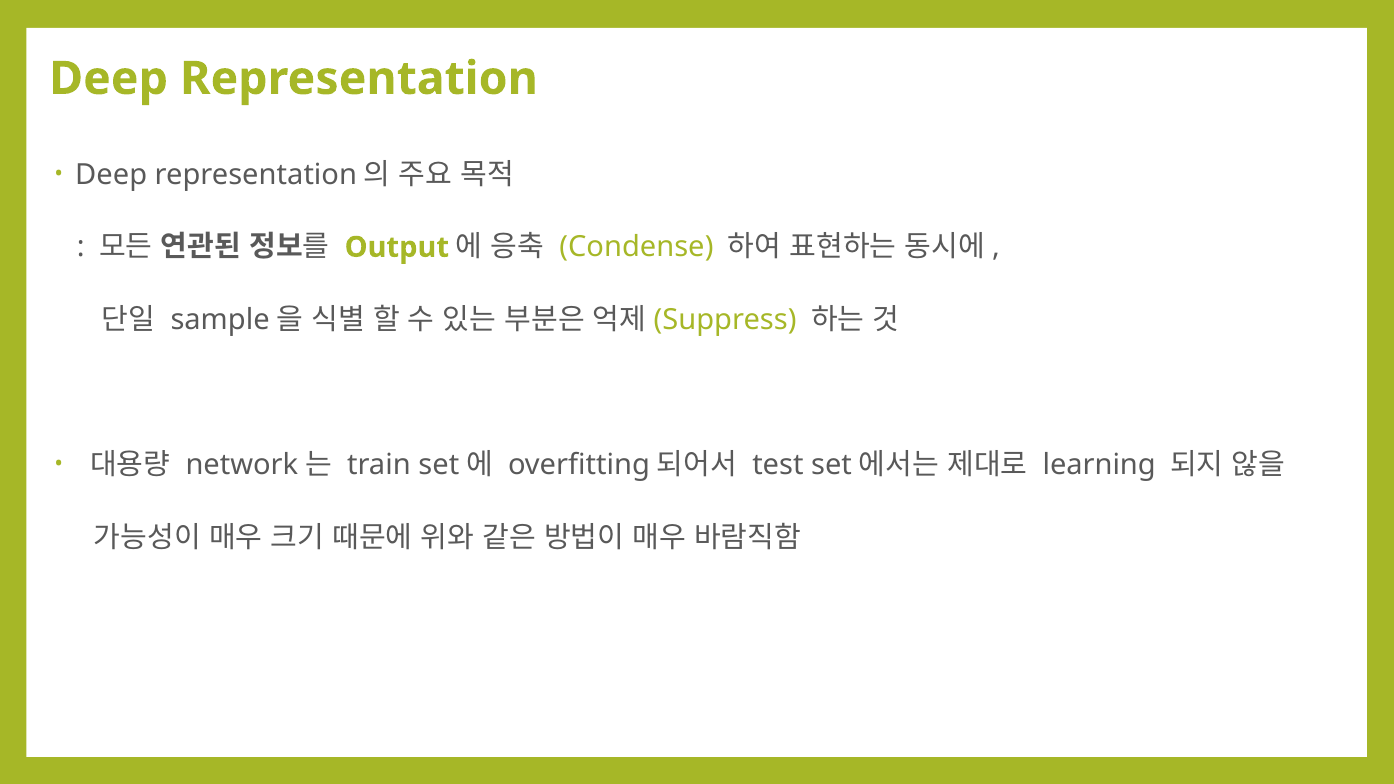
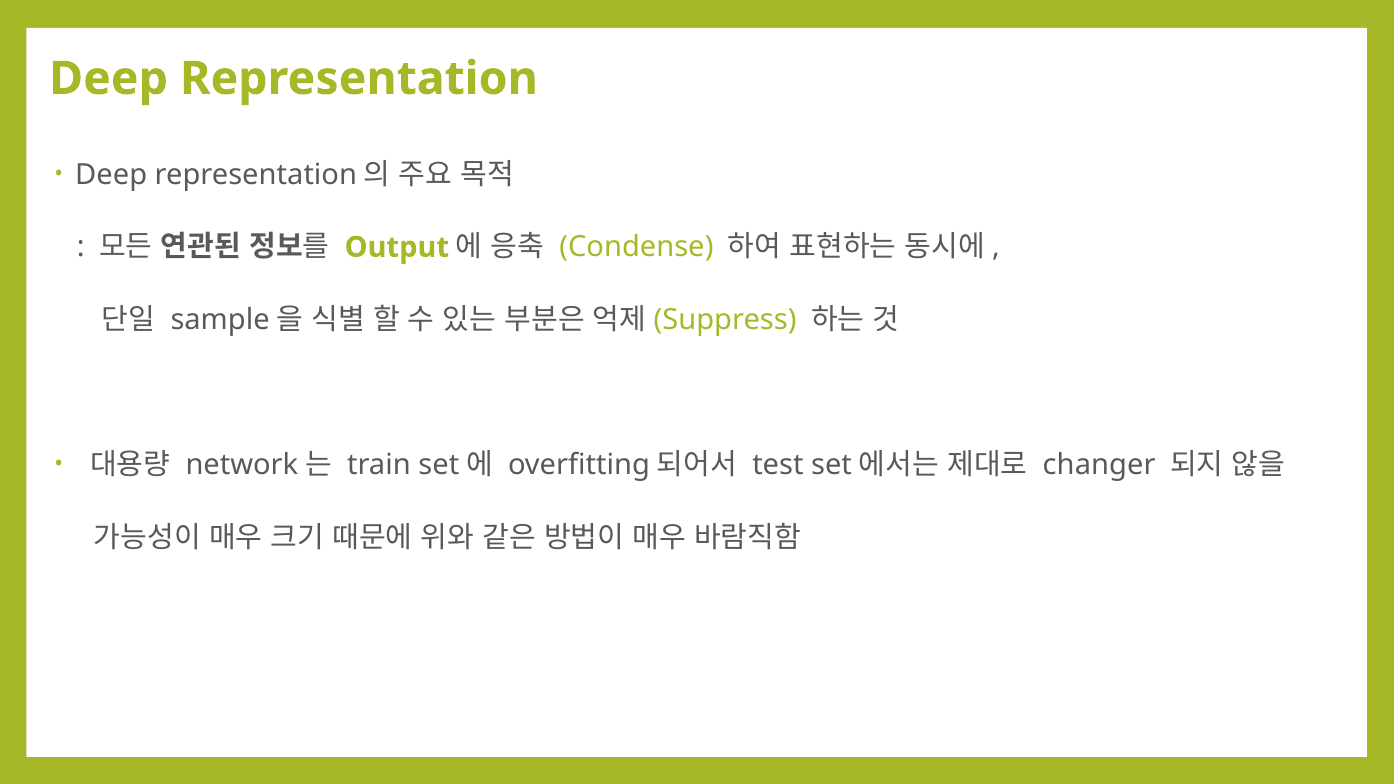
learning: learning -> changer (1099, 465)
